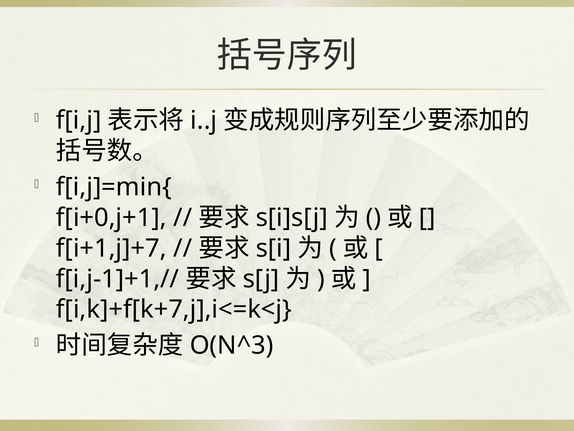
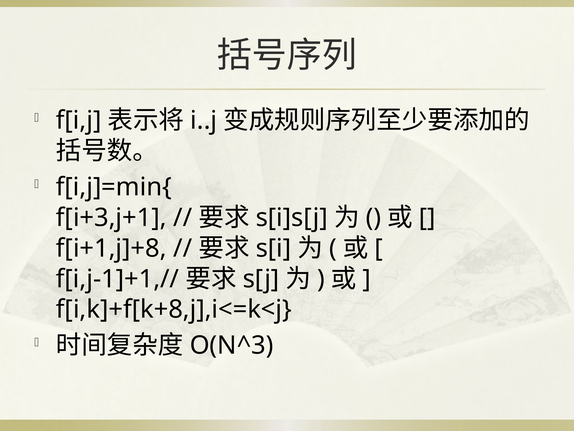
f[i+0,j+1: f[i+0,j+1 -> f[i+3,j+1 (111, 217)
f[i+1,j]+7: f[i+1,j]+7 -> f[i+1,j]+8 (111, 248)
f[i,k]+f[k+7,j],i<=k<j: f[i,k]+f[k+7,j],i<=k<j -> f[i,k]+f[k+8,j],i<=k<j (174, 309)
